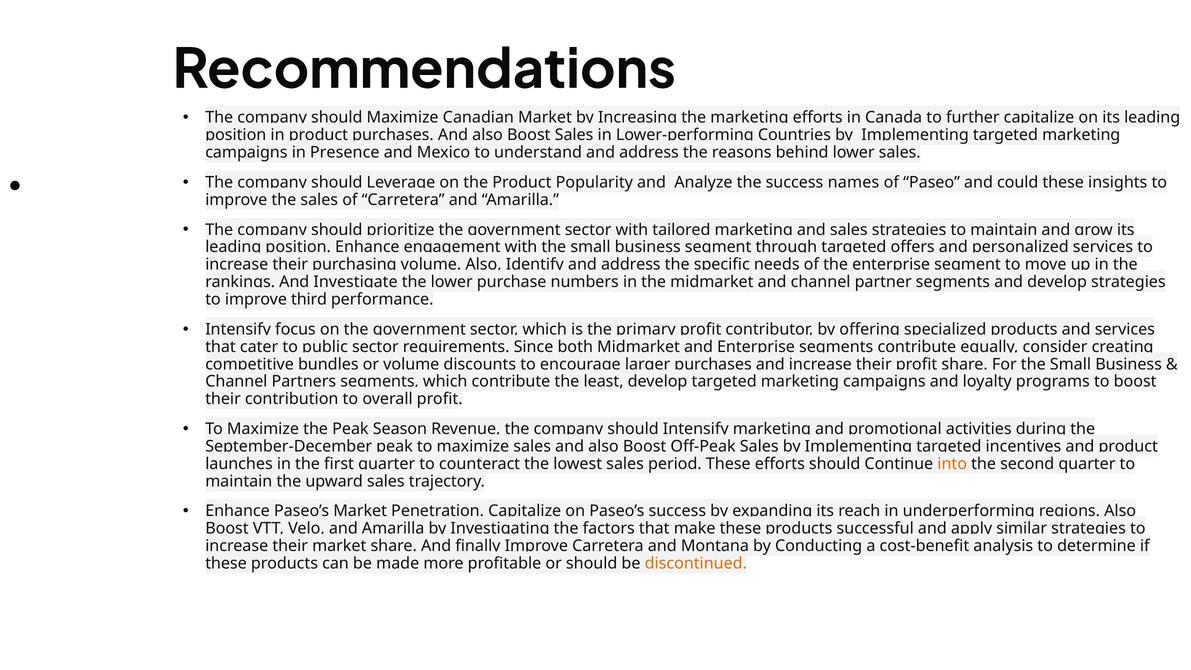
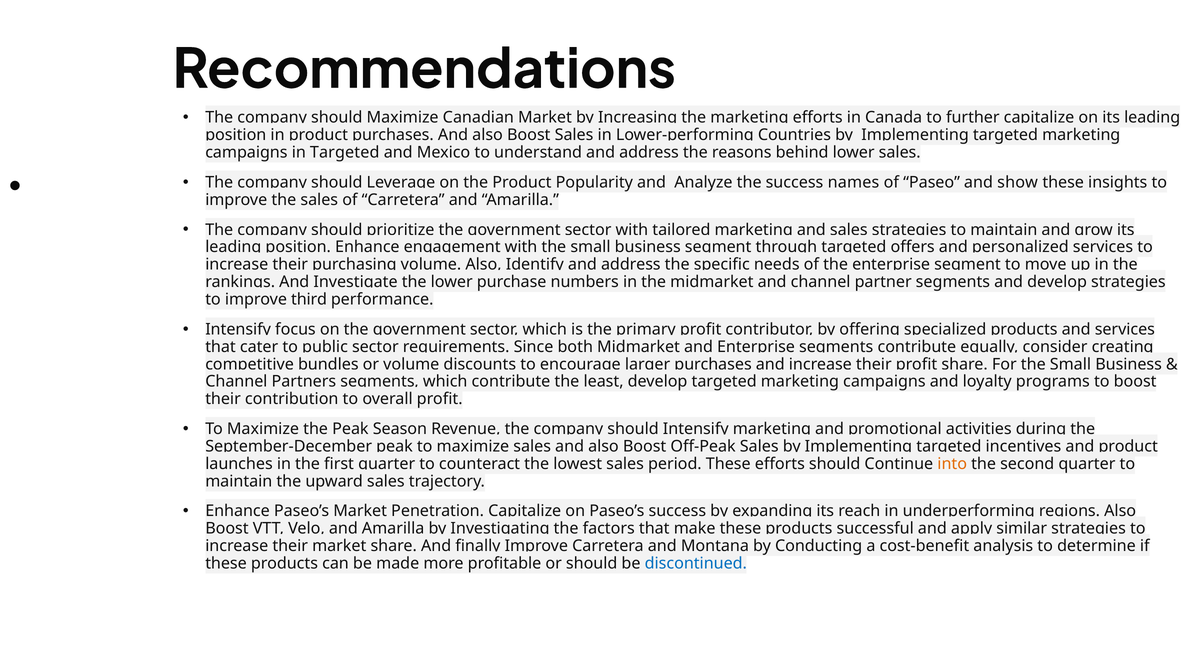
in Presence: Presence -> Targeted (345, 153)
could: could -> show (1018, 182)
discontinued colour: orange -> blue (696, 563)
